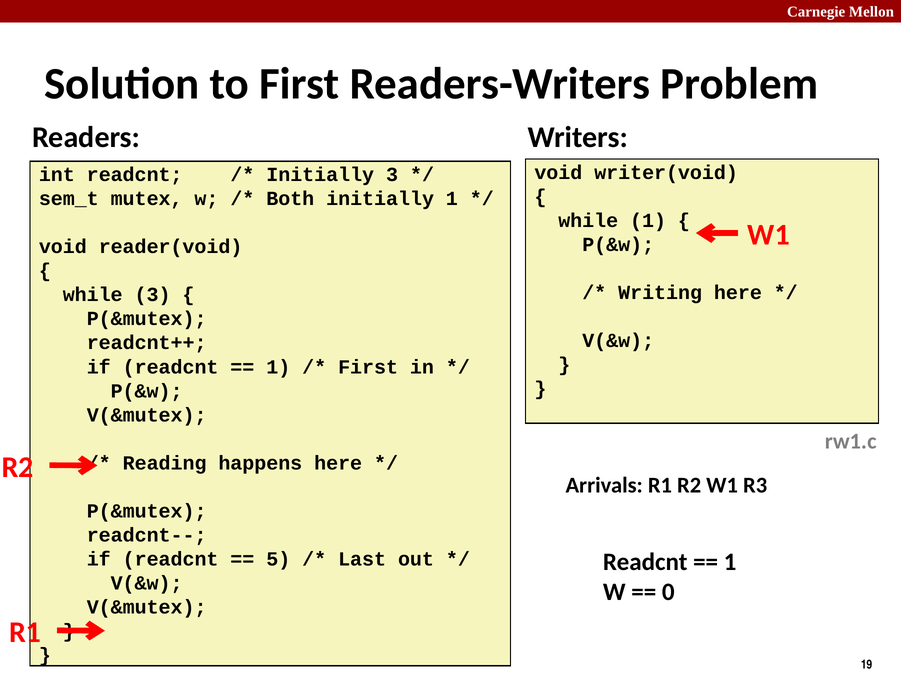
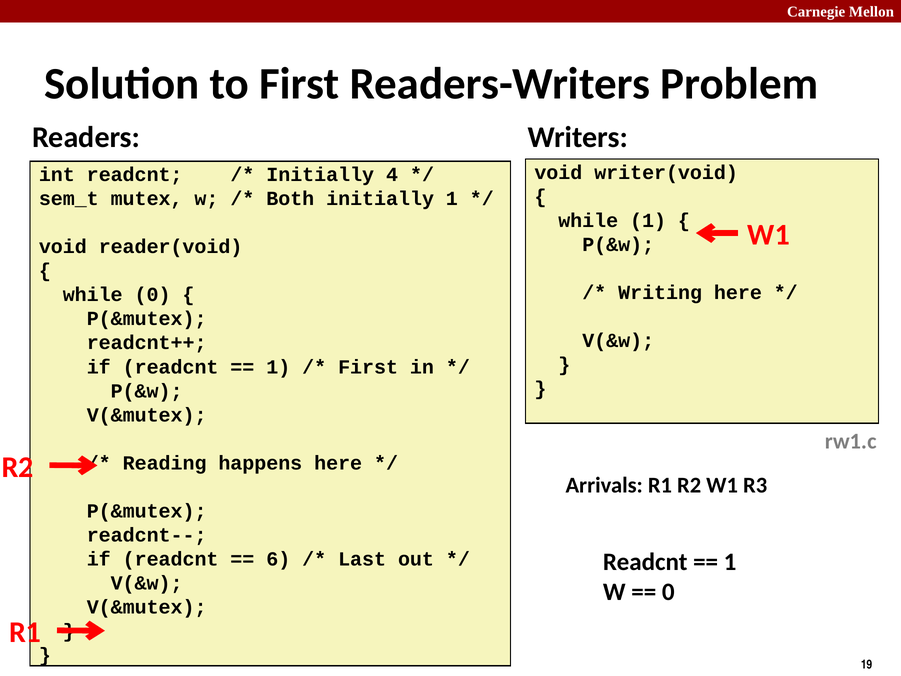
Initially 3: 3 -> 4 (392, 175)
while 3: 3 -> 0 (153, 295)
5: 5 -> 6 (278, 559)
